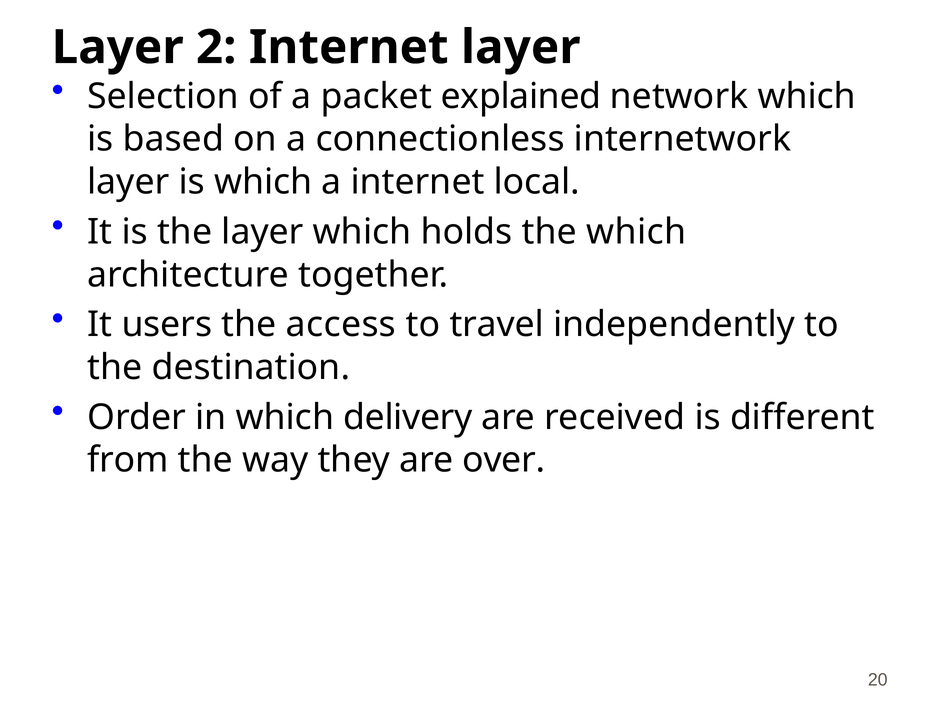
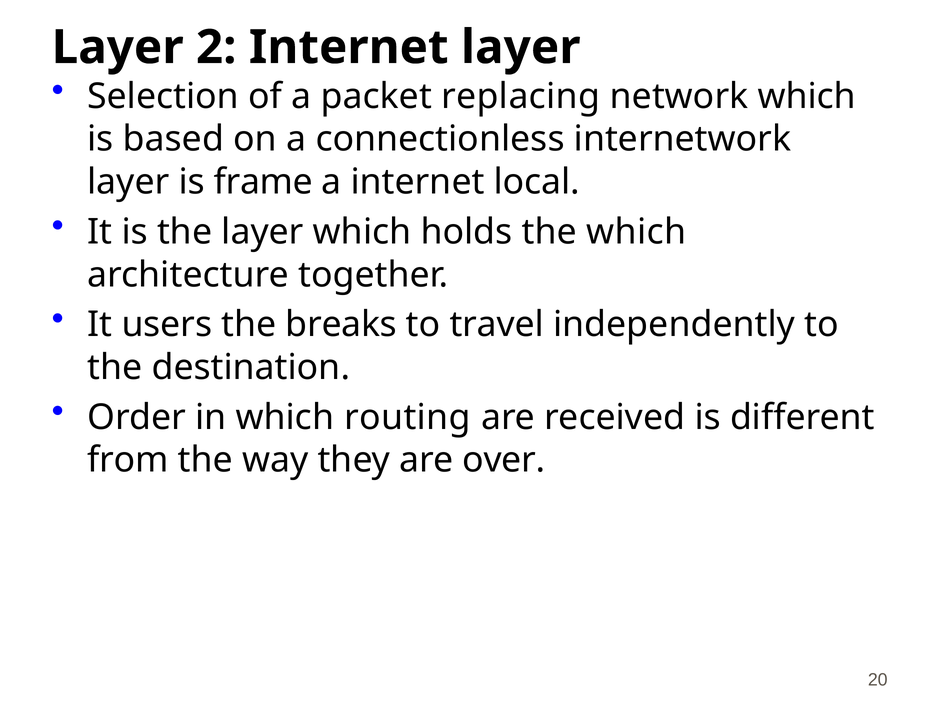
explained: explained -> replacing (521, 96)
is which: which -> frame (263, 182)
access: access -> breaks (341, 325)
delivery: delivery -> routing (407, 417)
